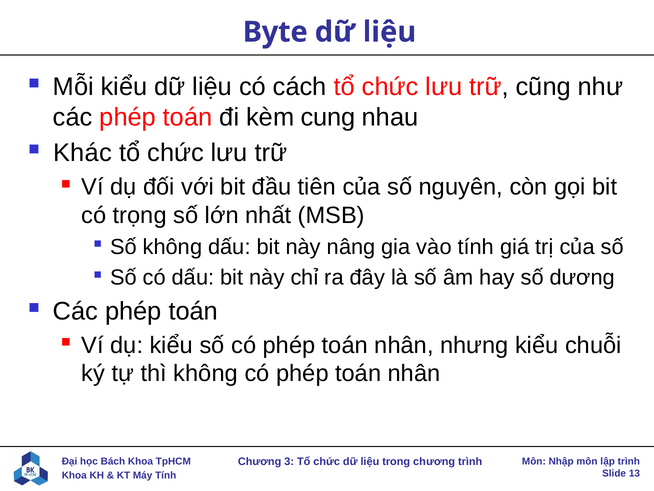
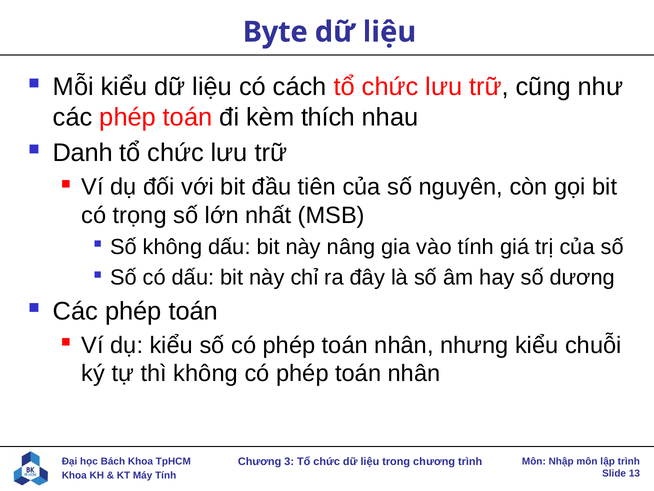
cung: cung -> thích (328, 117)
Khác: Khác -> Danh (83, 153)
